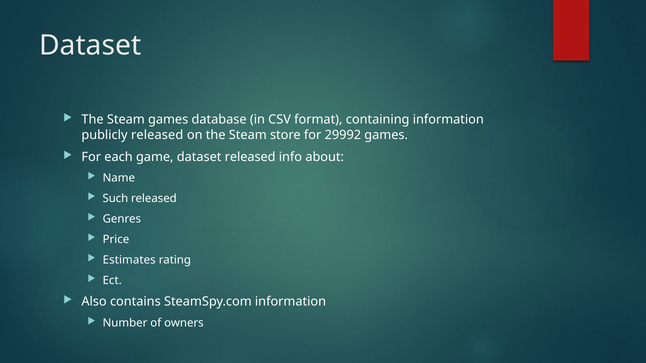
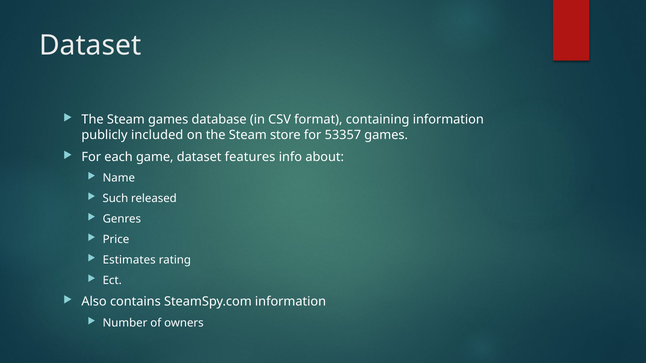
publicly released: released -> included (157, 135)
29992: 29992 -> 53357 (343, 135)
dataset released: released -> features (250, 157)
